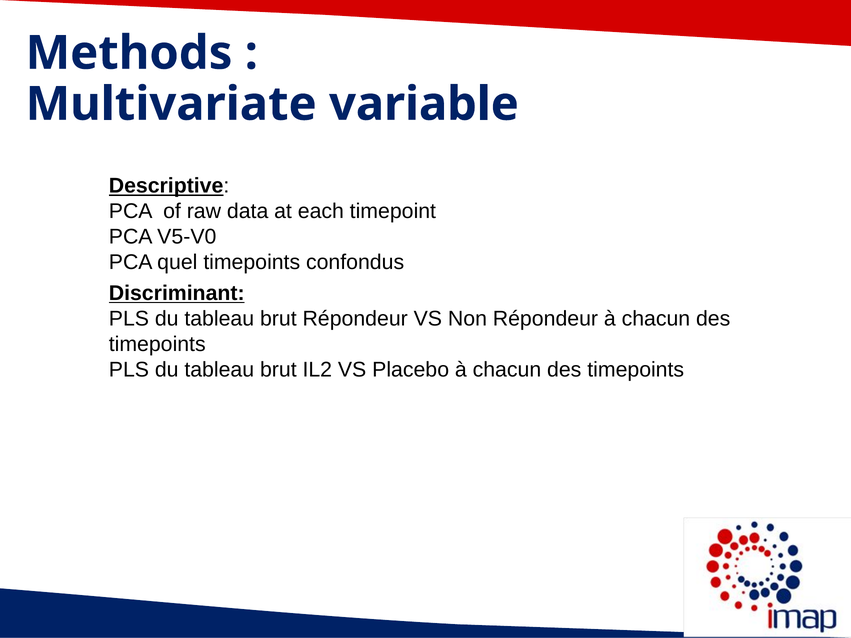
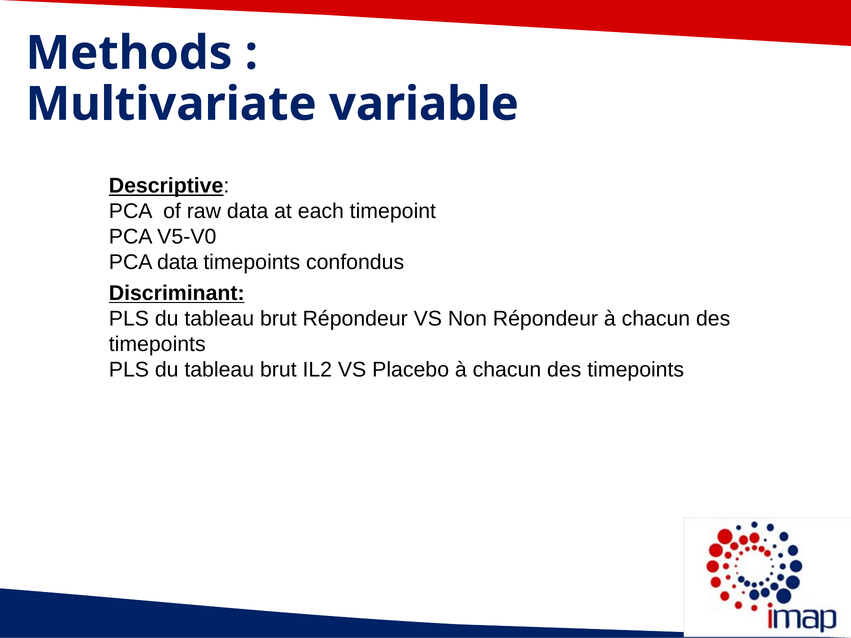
PCA quel: quel -> data (177, 263)
